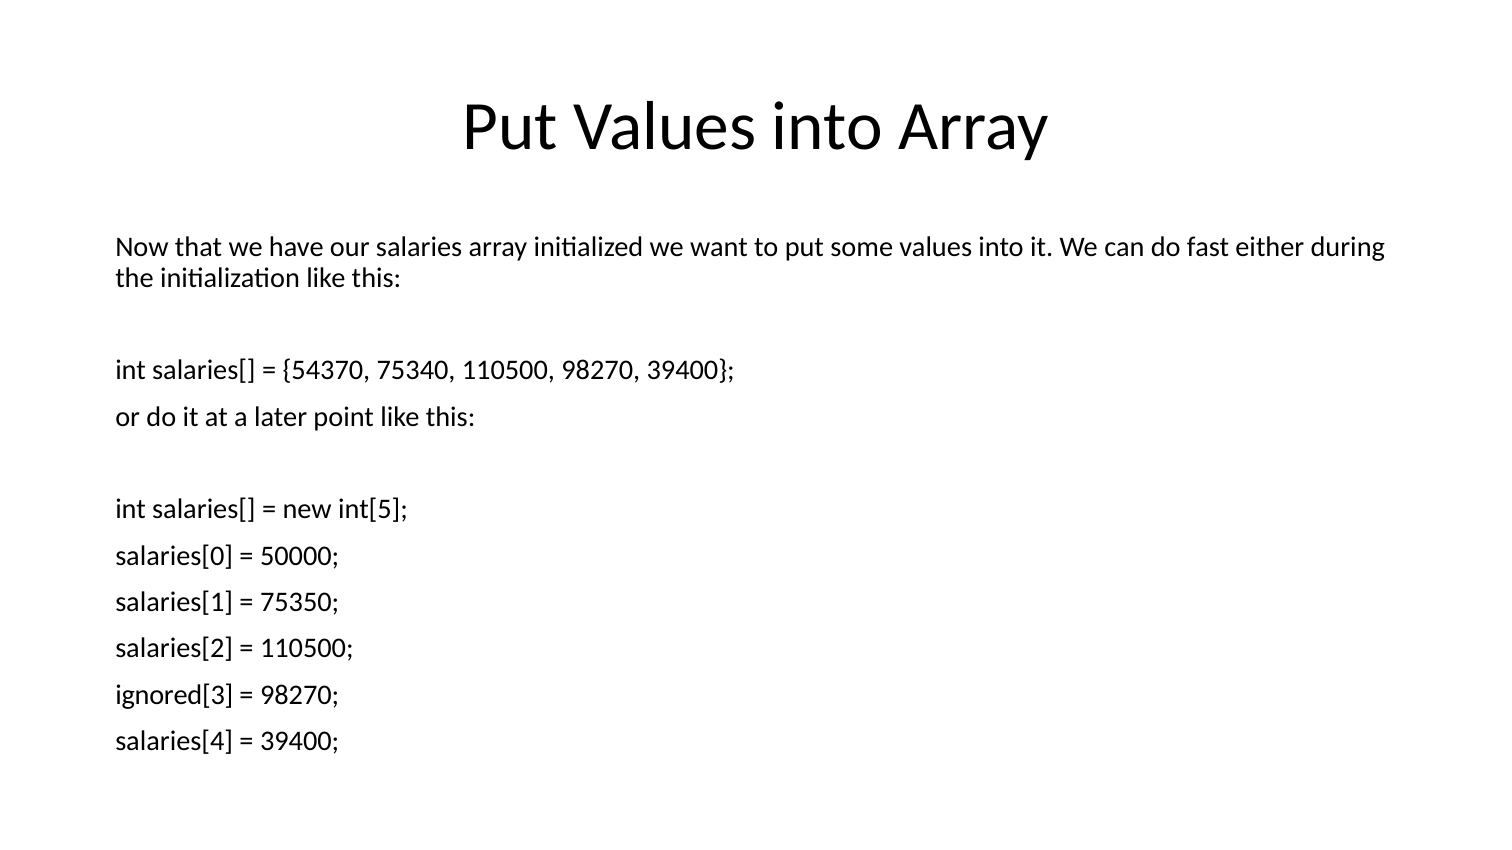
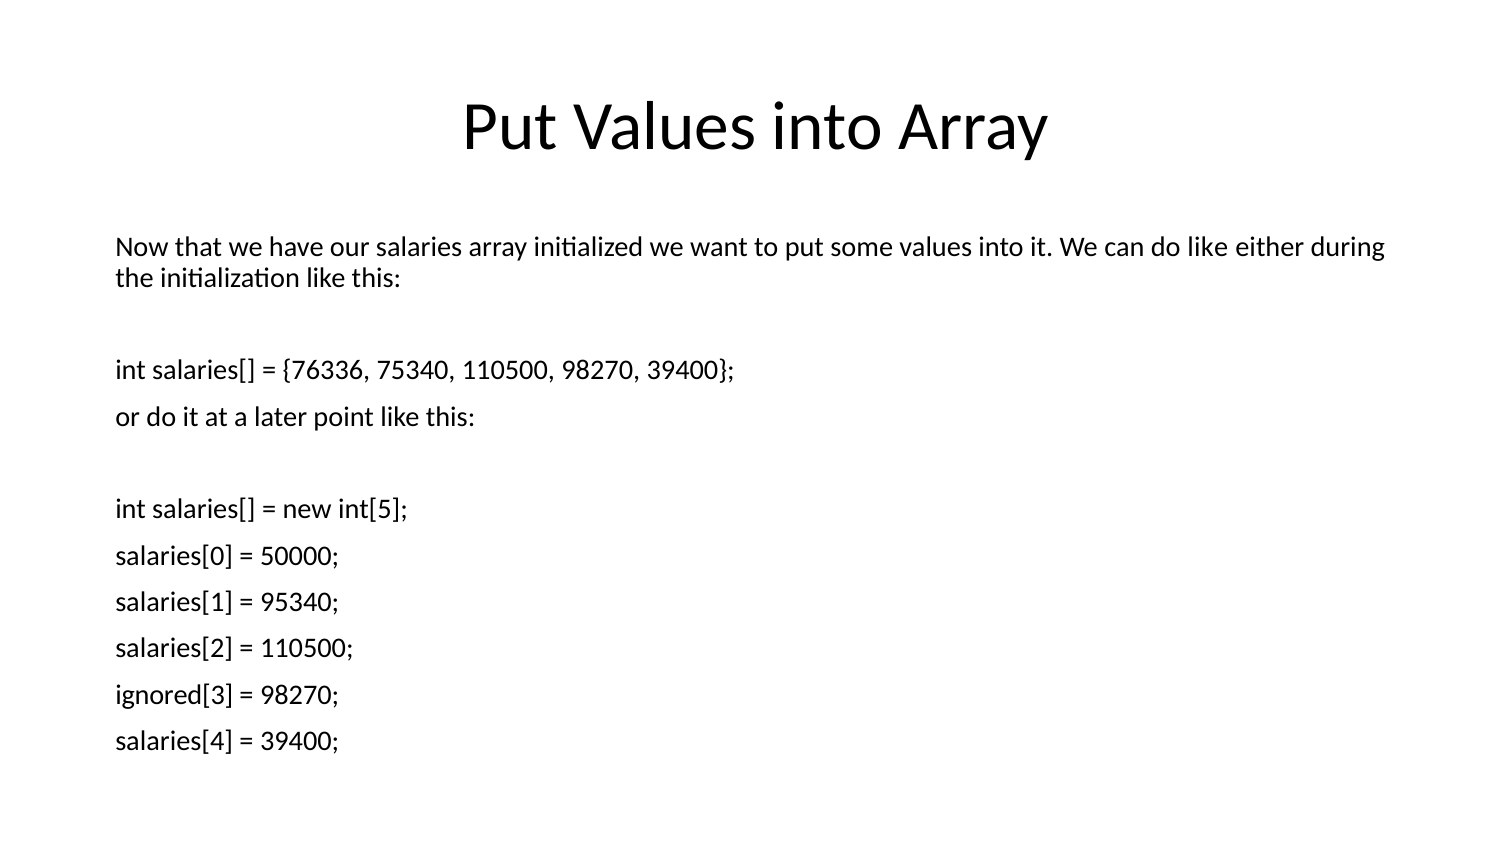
do fast: fast -> like (1208, 247)
54370: 54370 -> 76336 (326, 371)
75350: 75350 -> 95340 (300, 602)
